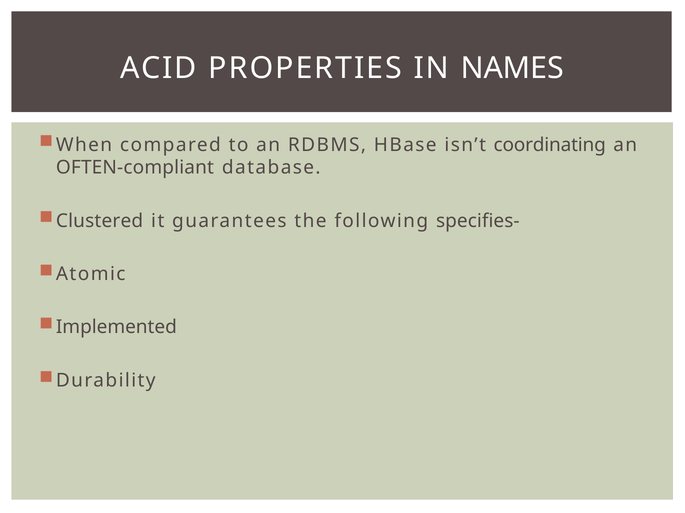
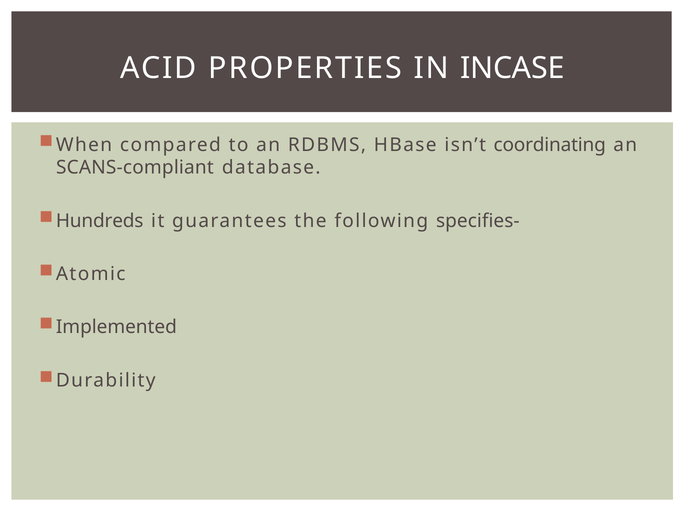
NAMES: NAMES -> INCASE (512, 68)
OFTEN-compliant: OFTEN-compliant -> SCANS-compliant (135, 168)
Clustered: Clustered -> Hundreds (100, 221)
